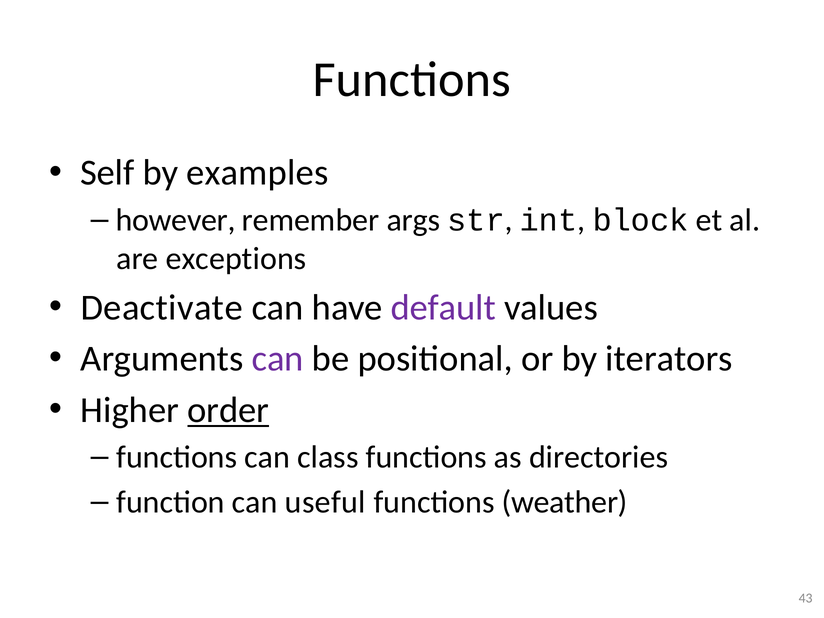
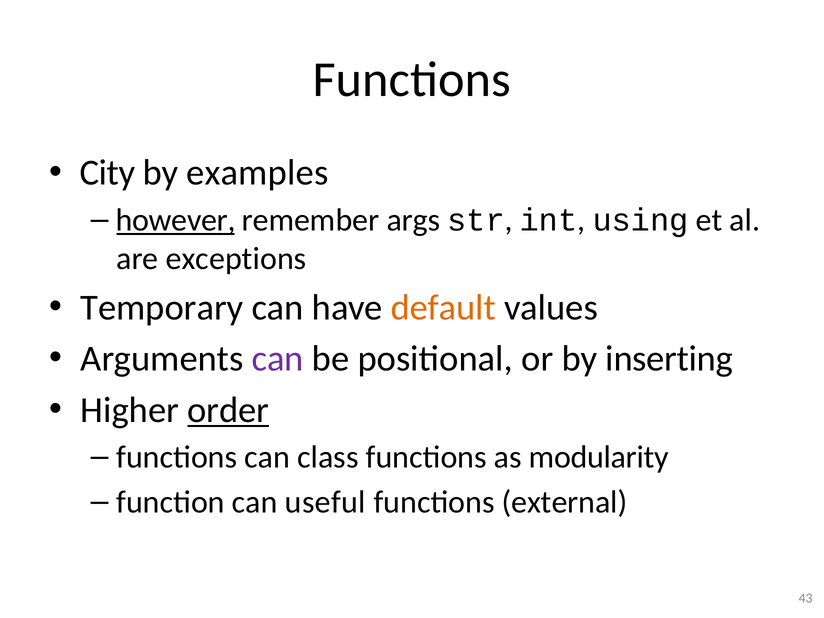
Self: Self -> City (107, 173)
however underline: none -> present (176, 220)
block: block -> using (641, 220)
Deactivate: Deactivate -> Temporary (162, 308)
default colour: purple -> orange (443, 308)
iterators: iterators -> inserting (669, 359)
directories: directories -> modularity (599, 457)
weather: weather -> external (565, 502)
